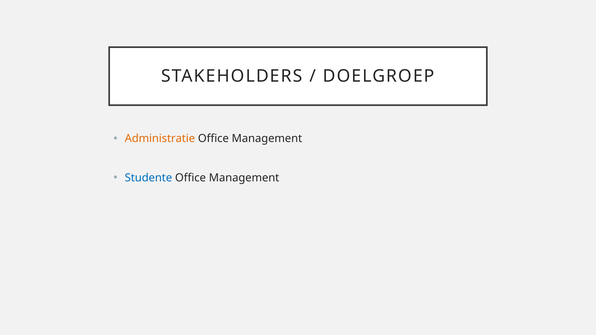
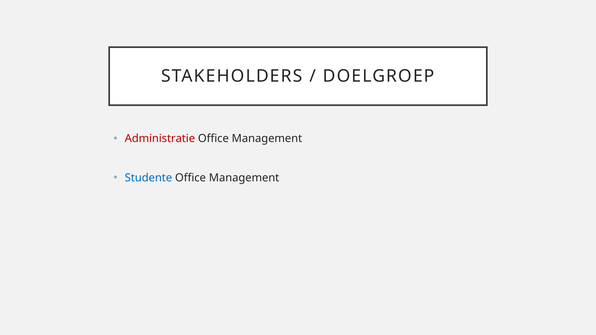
Administratie colour: orange -> red (160, 139)
